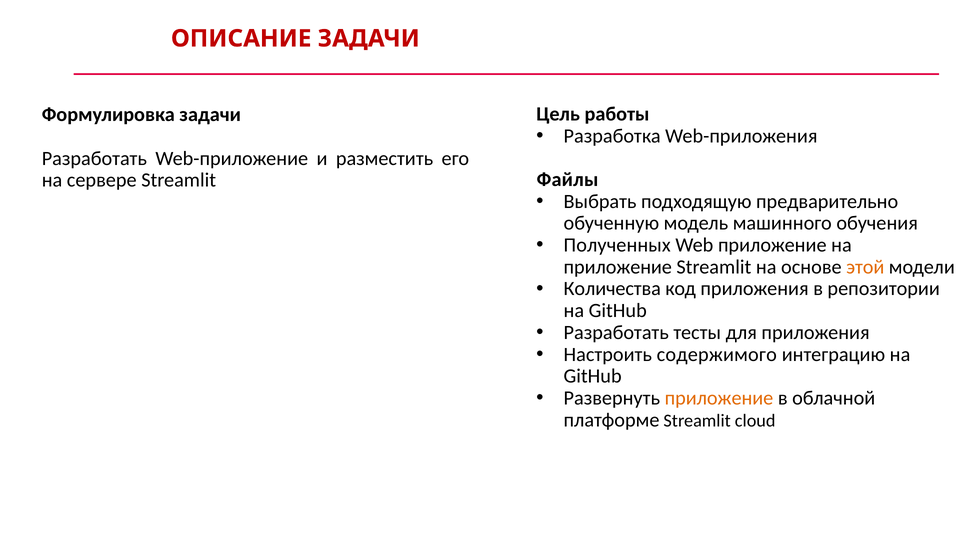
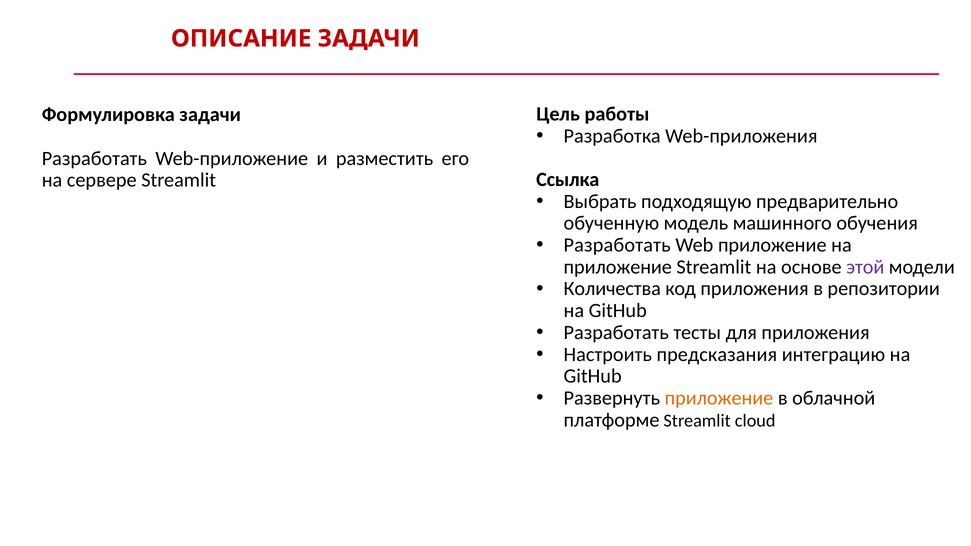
Файлы: Файлы -> Ссылка (568, 180)
Полученных: Полученных -> Разработать (617, 245)
этой colour: orange -> purple (865, 267)
содержимого: содержимого -> предсказания (717, 354)
